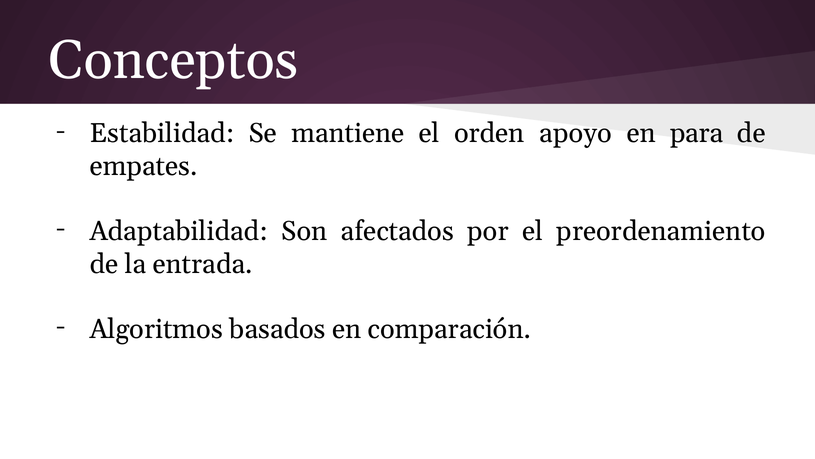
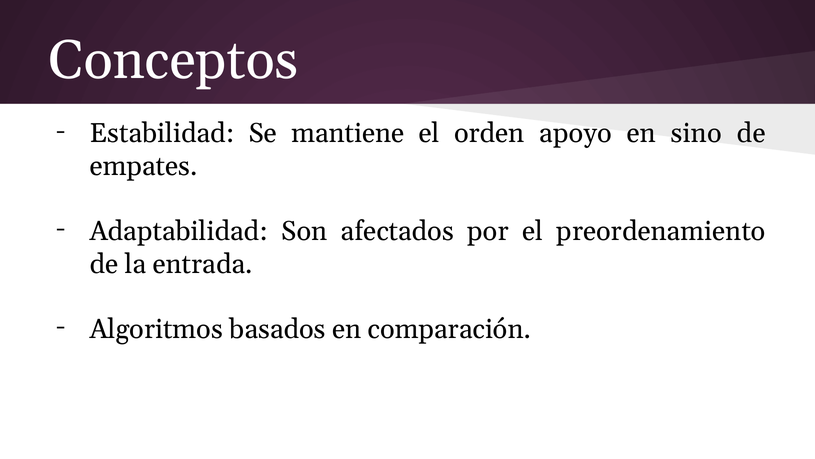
para: para -> sino (696, 133)
